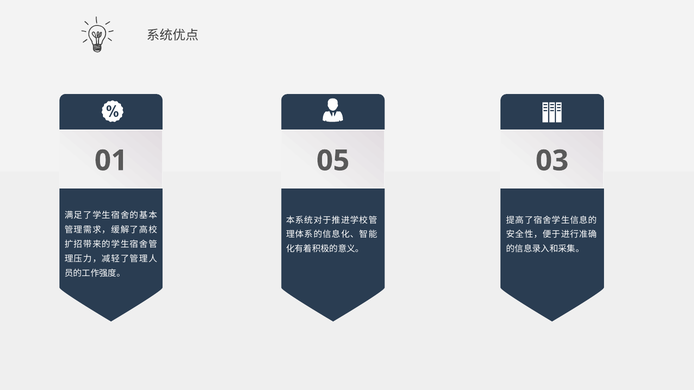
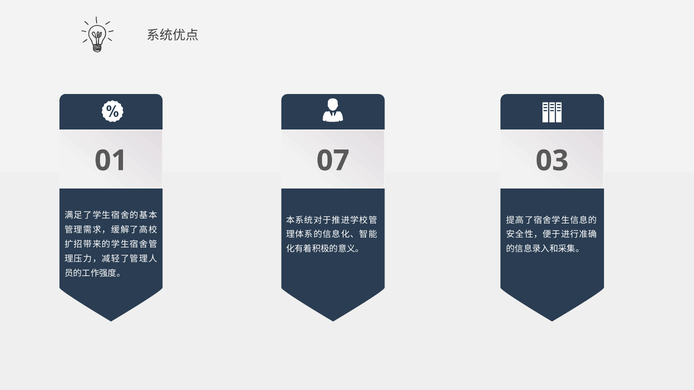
05: 05 -> 07 (333, 161)
